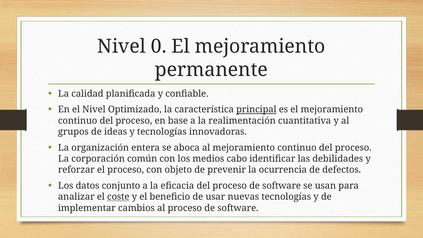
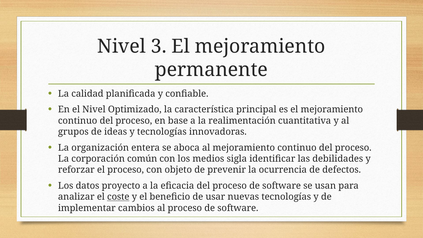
0: 0 -> 3 (159, 46)
principal underline: present -> none (256, 110)
cabo: cabo -> sigla (237, 159)
conjunto: conjunto -> proyecto (121, 186)
